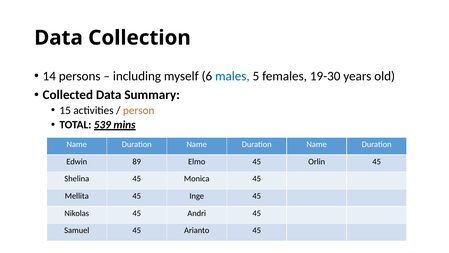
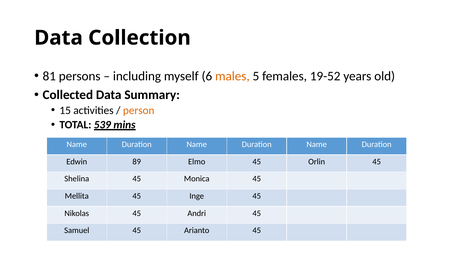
14: 14 -> 81 (49, 76)
males colour: blue -> orange (232, 76)
19-30: 19-30 -> 19-52 (325, 76)
